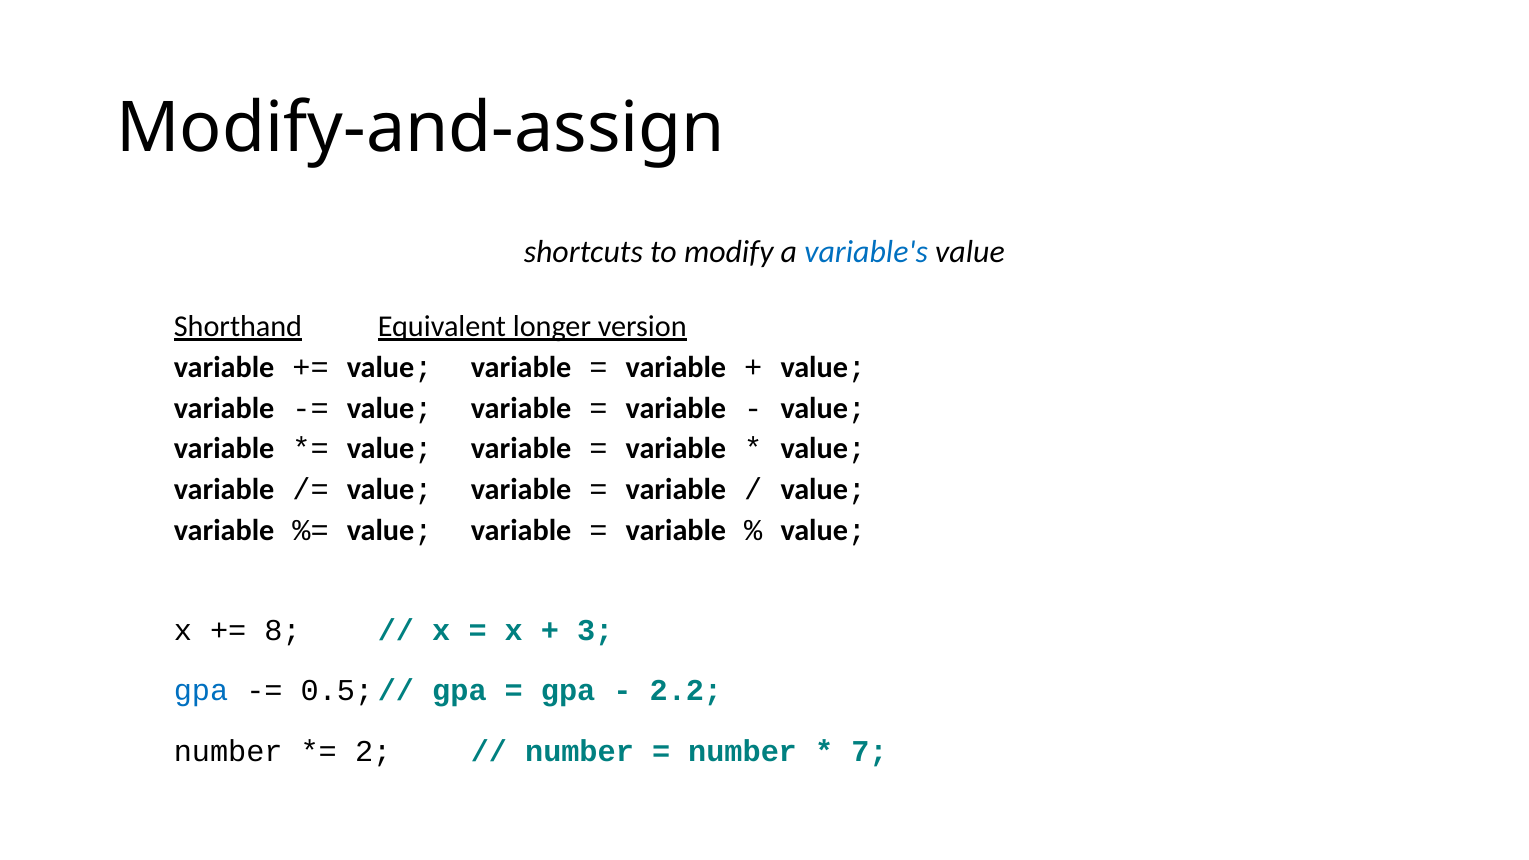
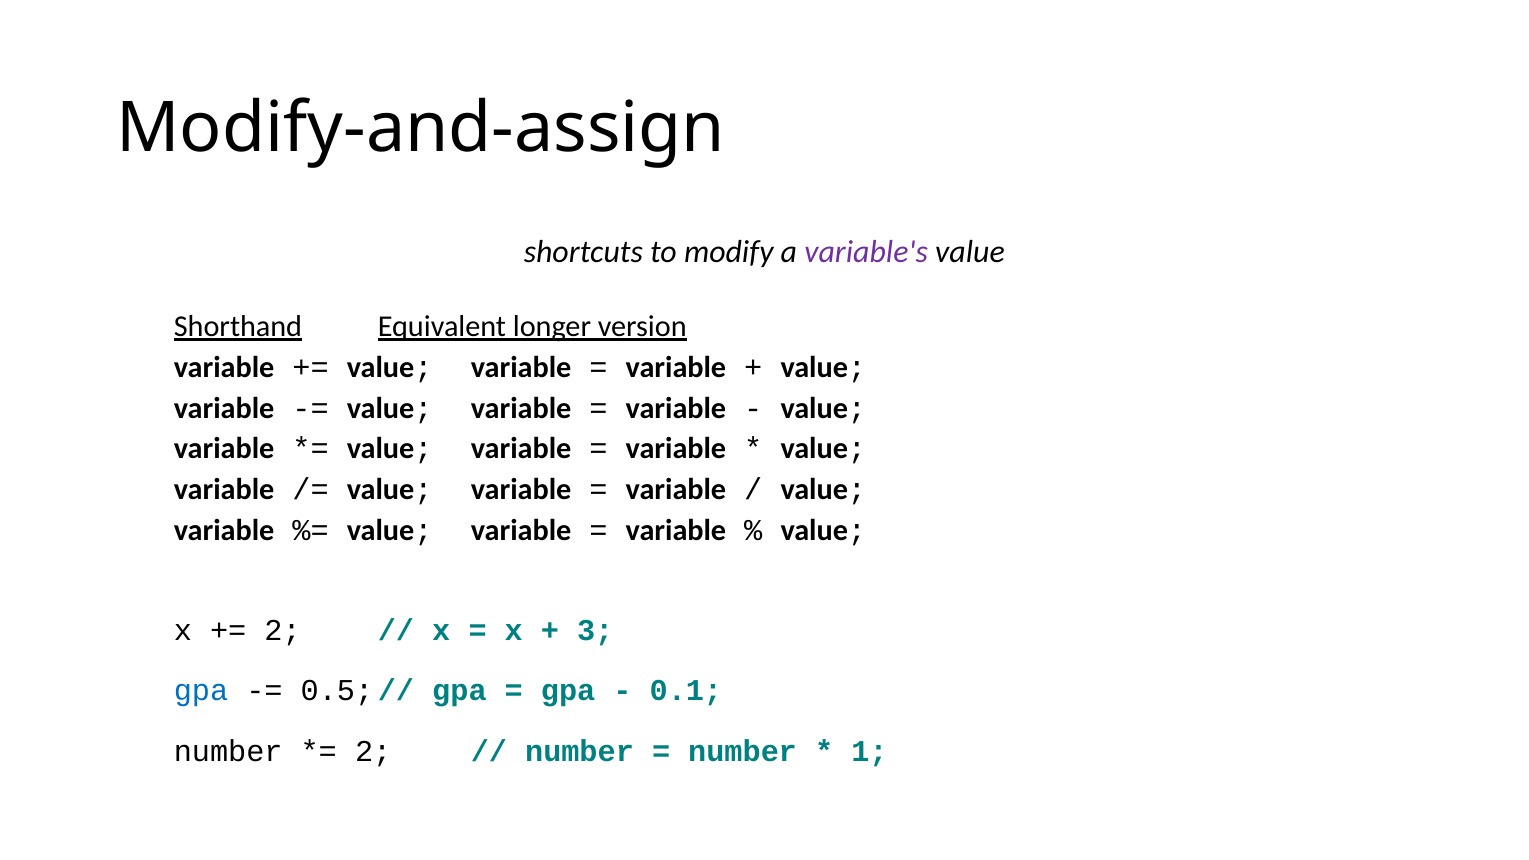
variable's colour: blue -> purple (866, 252)
8: 8 -> 2 (283, 630)
2.2: 2.2 -> 0.1 (686, 691)
7: 7 -> 1 (869, 751)
